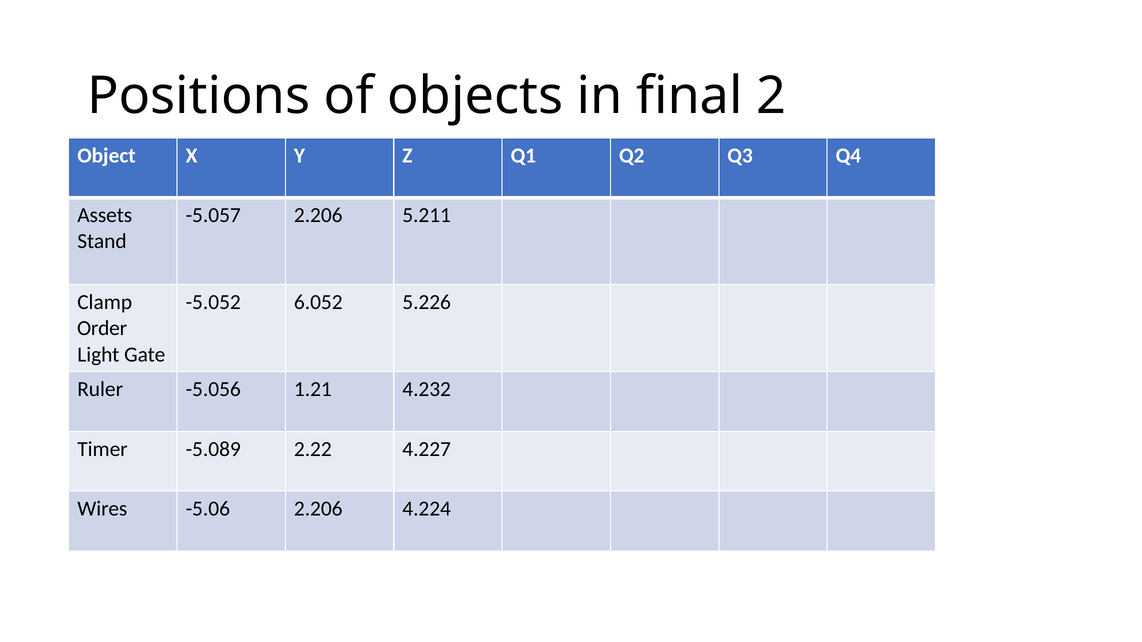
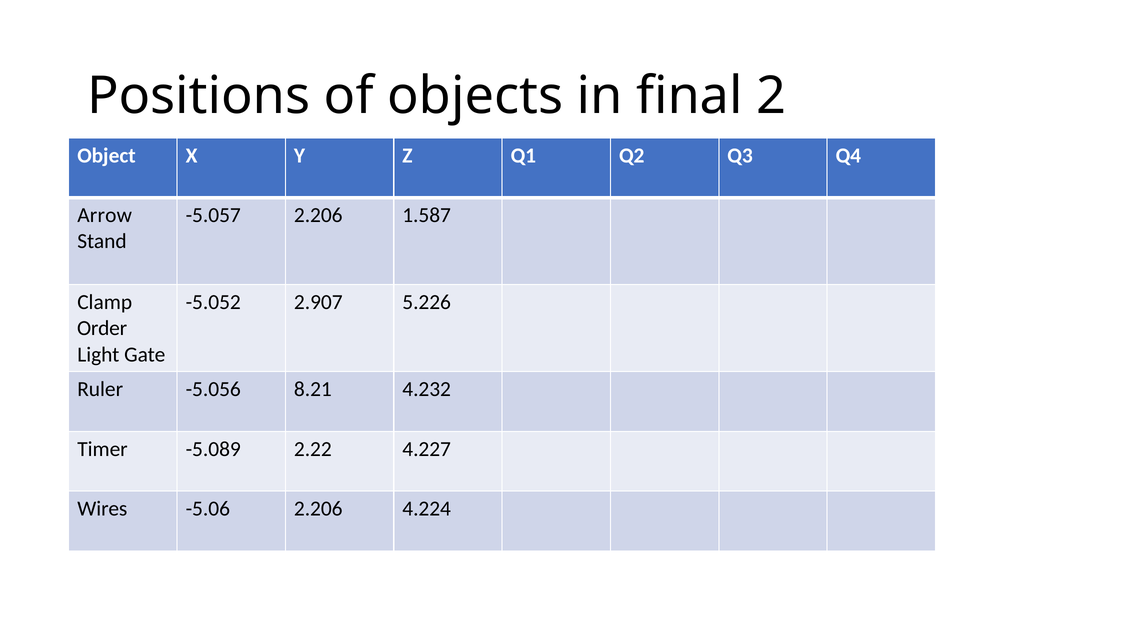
Assets: Assets -> Arrow (105, 215)
5.211: 5.211 -> 1.587 (427, 215)
6.052: 6.052 -> 2.907 (318, 302)
1.21: 1.21 -> 8.21 (313, 389)
